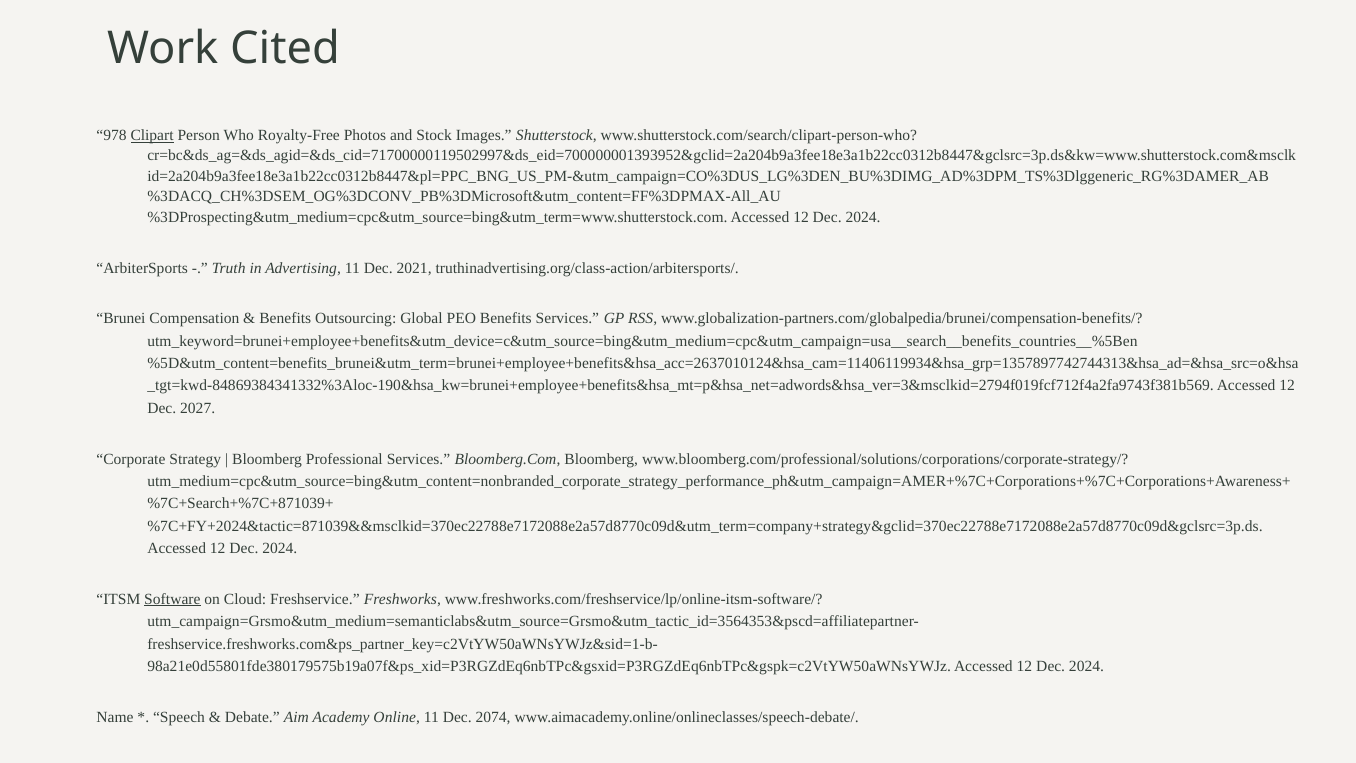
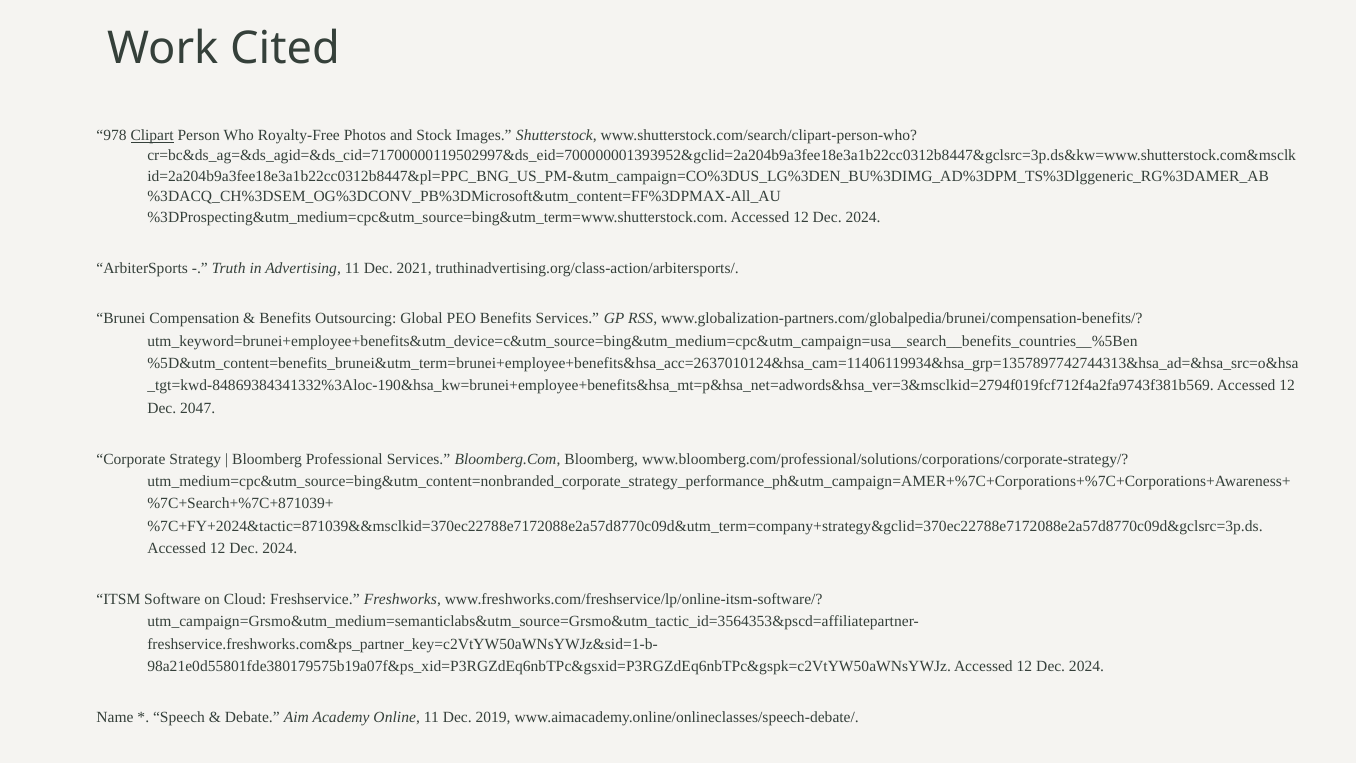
2027: 2027 -> 2047 (198, 408)
Software underline: present -> none (172, 599)
2074: 2074 -> 2019 (493, 717)
